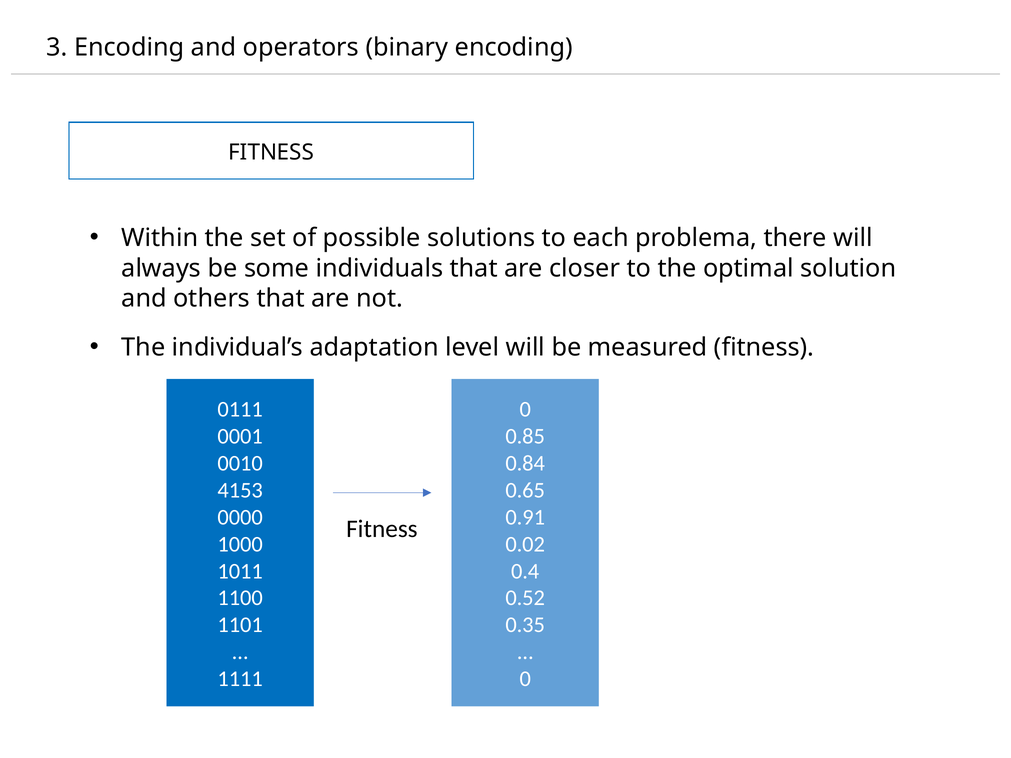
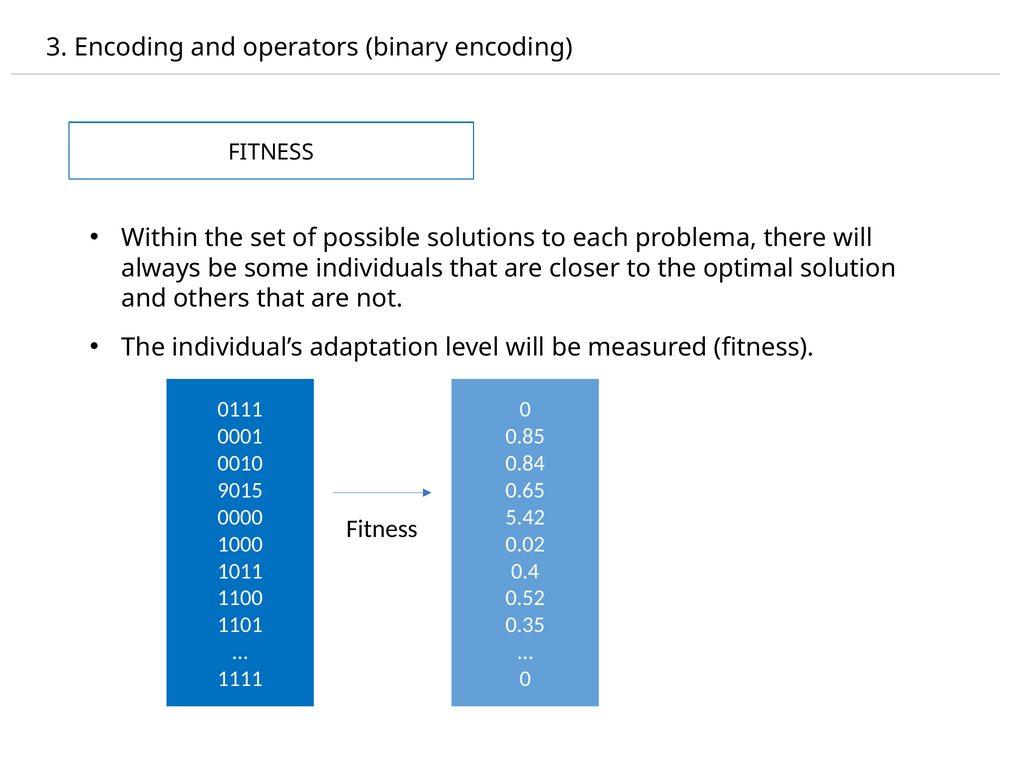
4153: 4153 -> 9015 (240, 490)
0.91: 0.91 -> 5.42 (525, 517)
